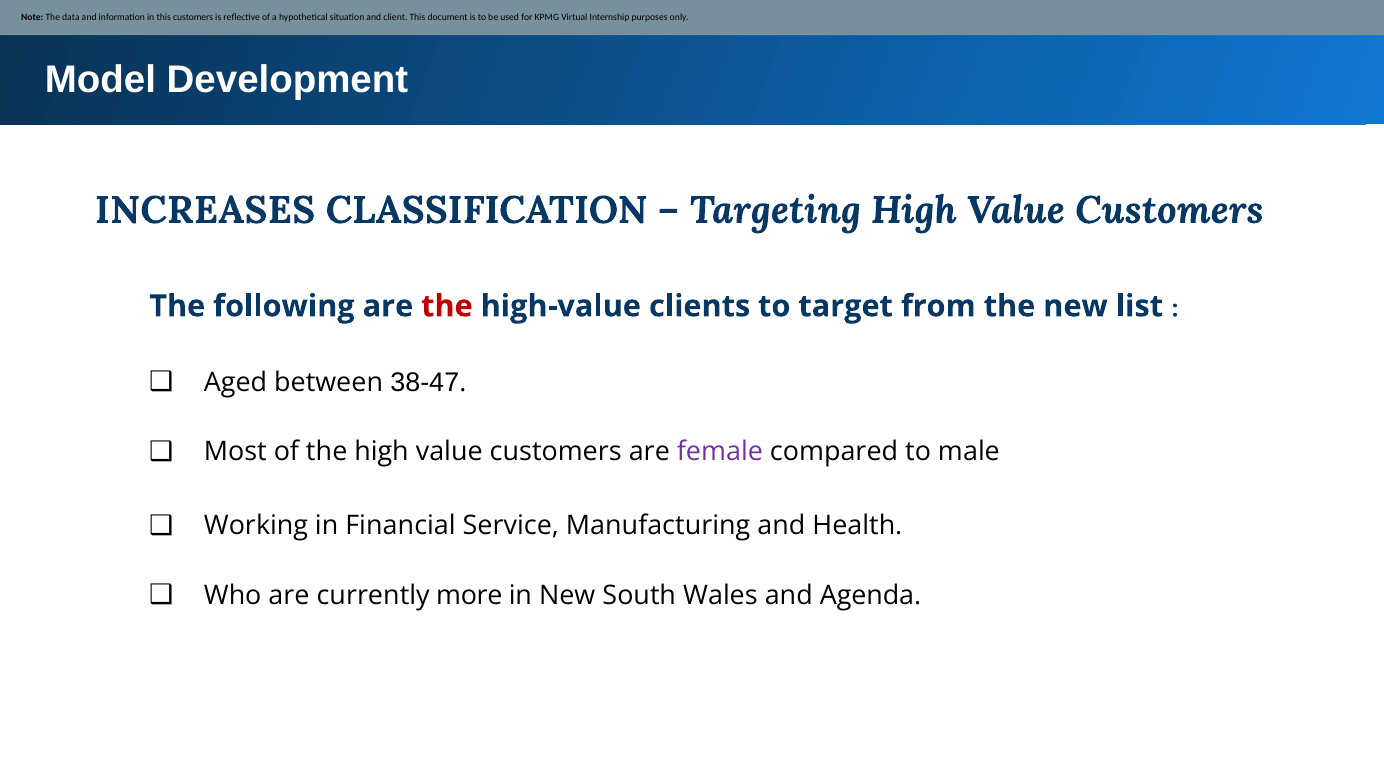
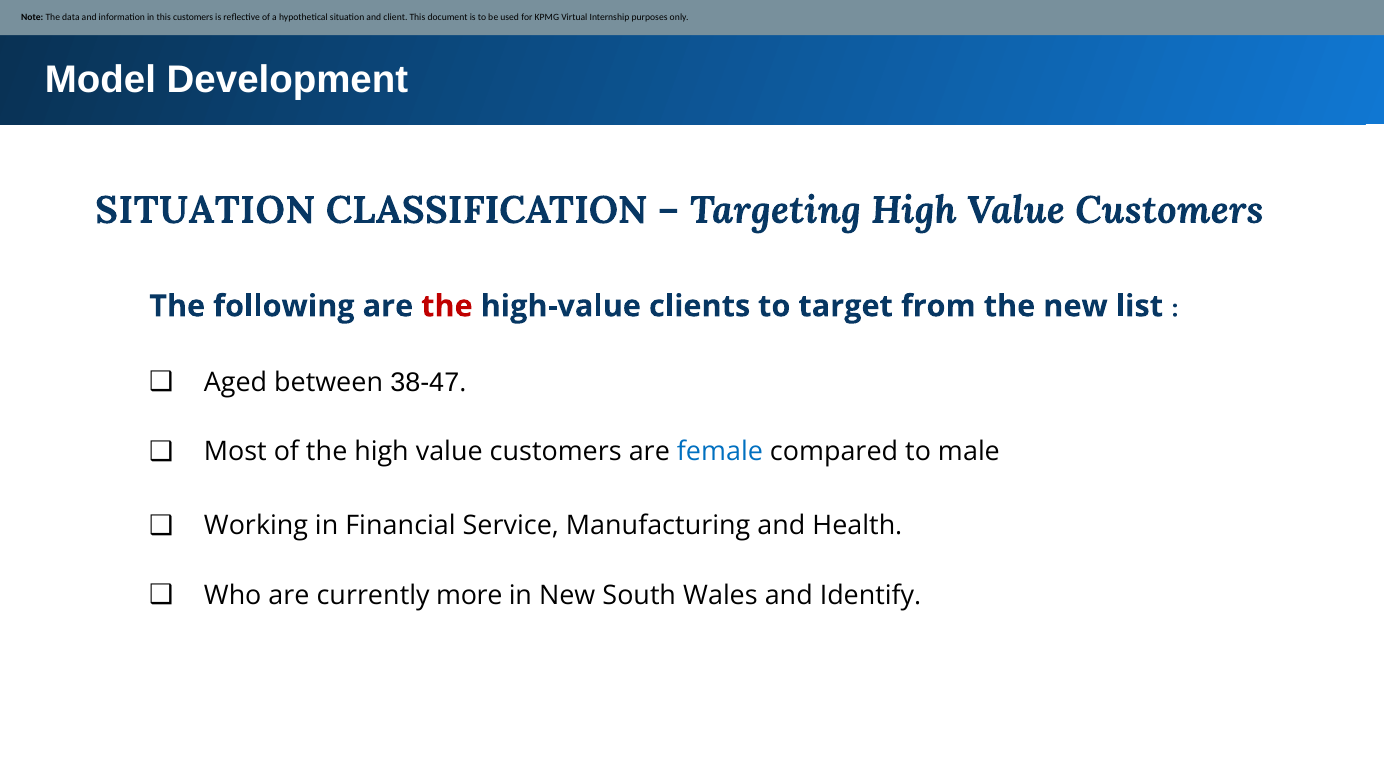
INCREASES: INCREASES -> SITUATION (205, 210)
female colour: purple -> blue (720, 452)
Agenda: Agenda -> Identify (870, 596)
